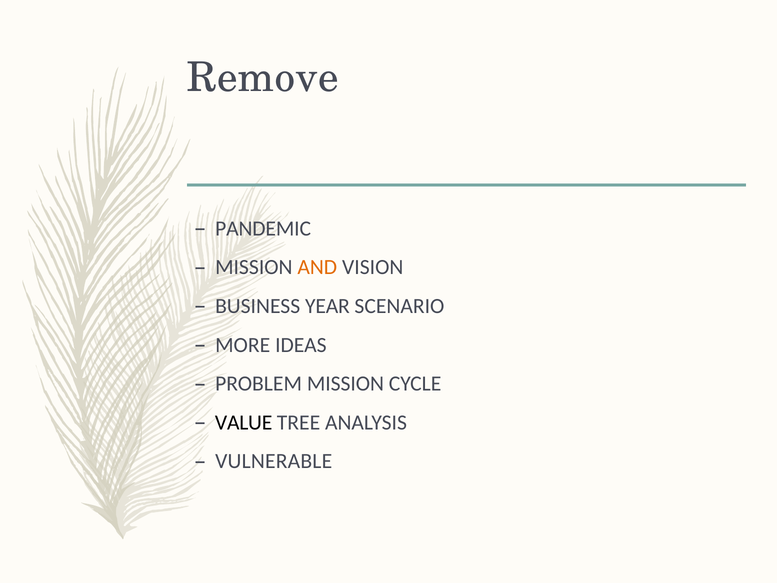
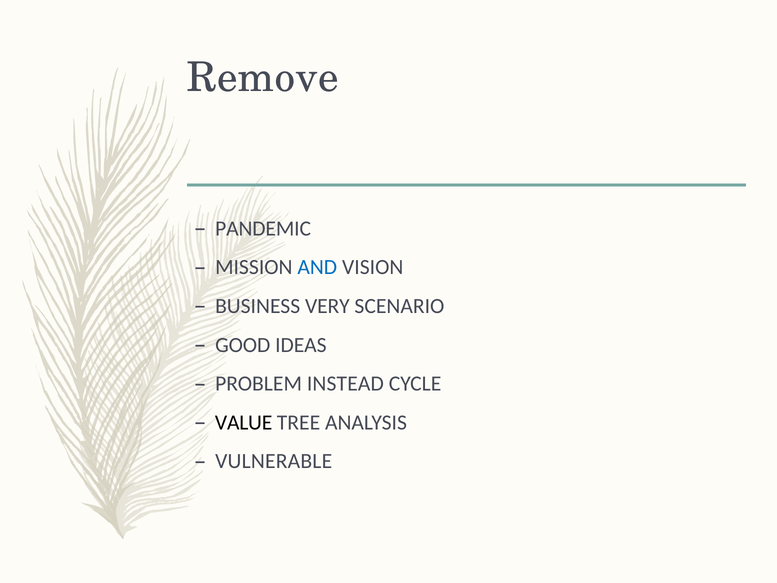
AND colour: orange -> blue (317, 267)
YEAR: YEAR -> VERY (327, 306)
MORE: MORE -> GOOD (243, 345)
PROBLEM MISSION: MISSION -> INSTEAD (345, 384)
